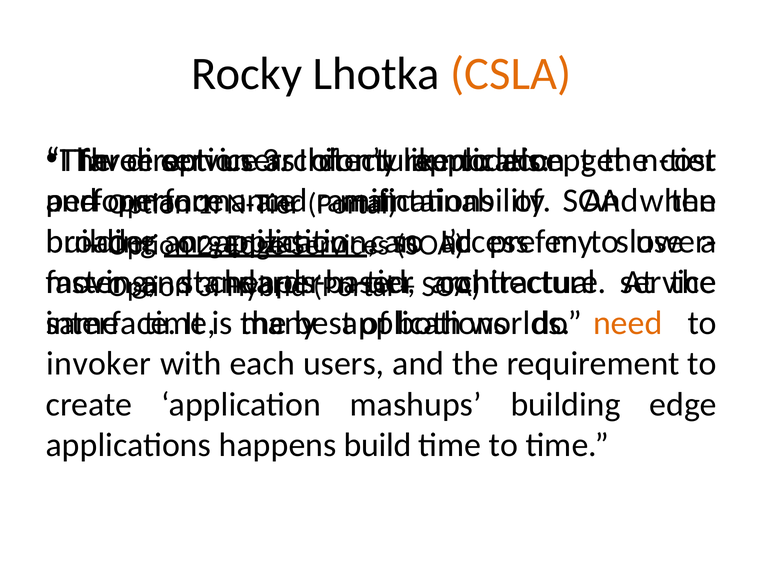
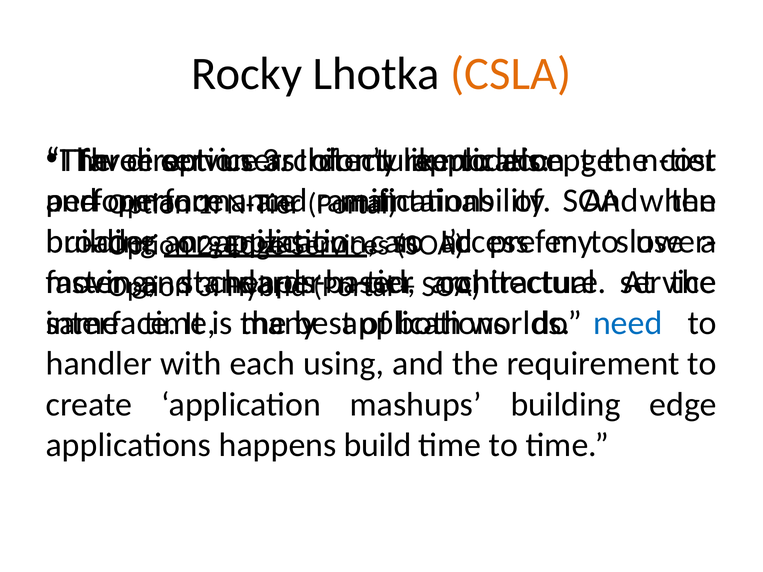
need colour: orange -> blue (628, 323)
invoker: invoker -> handler (99, 364)
each users: users -> using (344, 364)
